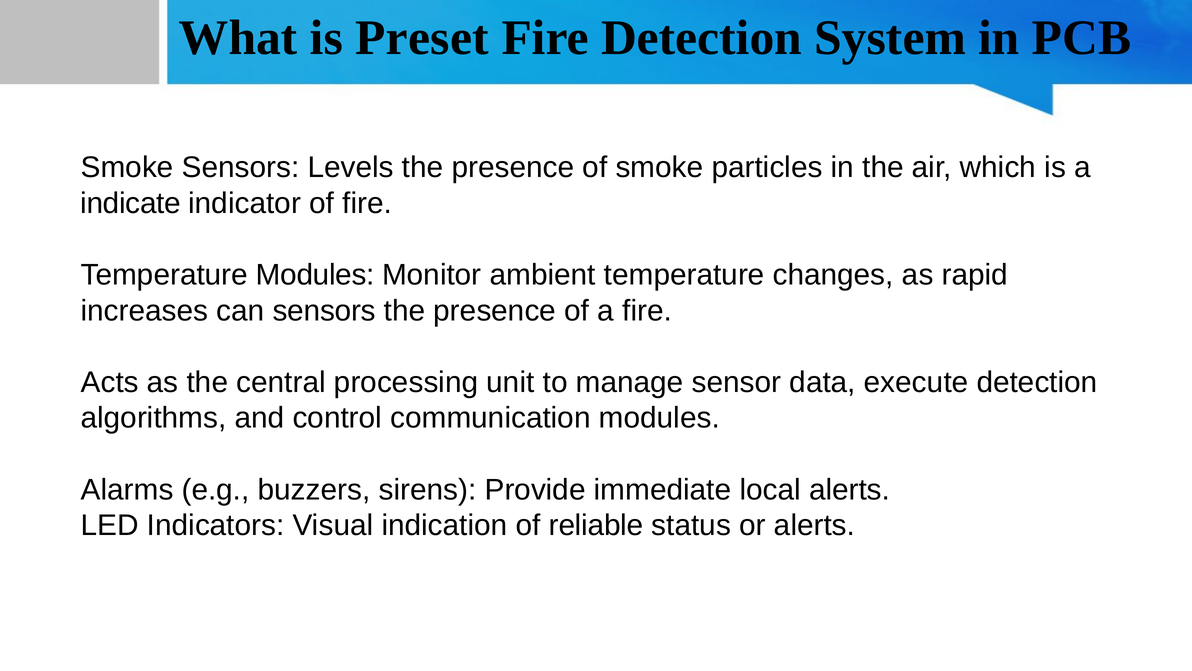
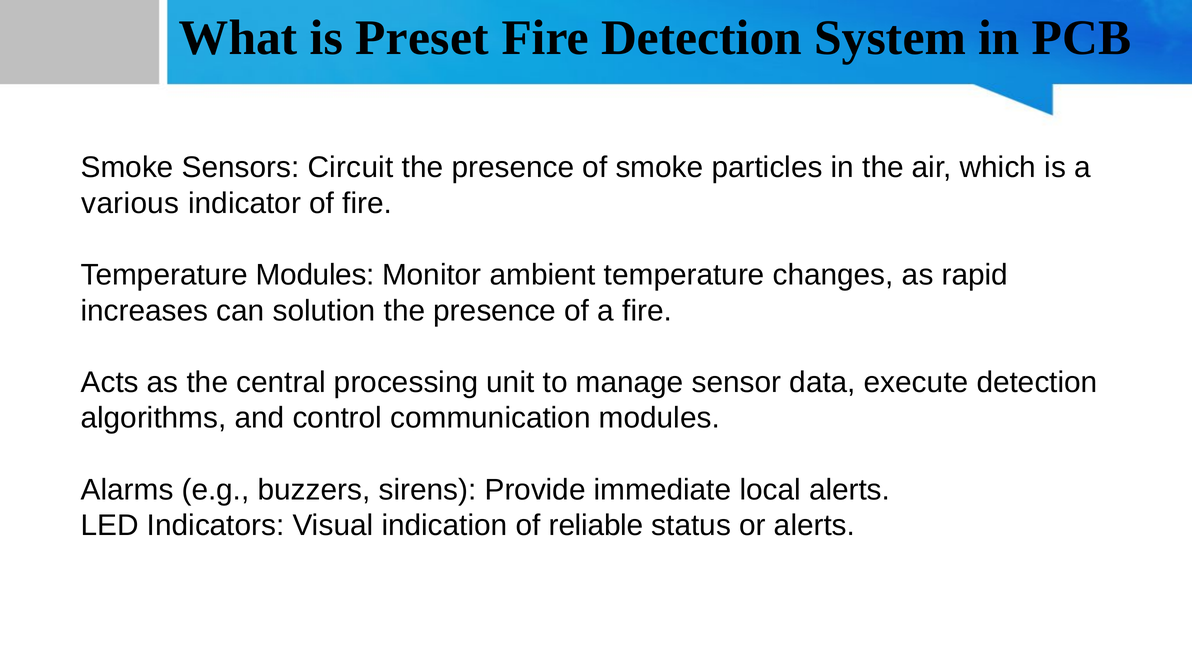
Levels: Levels -> Circuit (351, 167)
indicate: indicate -> various (130, 203)
can sensors: sensors -> solution (324, 311)
